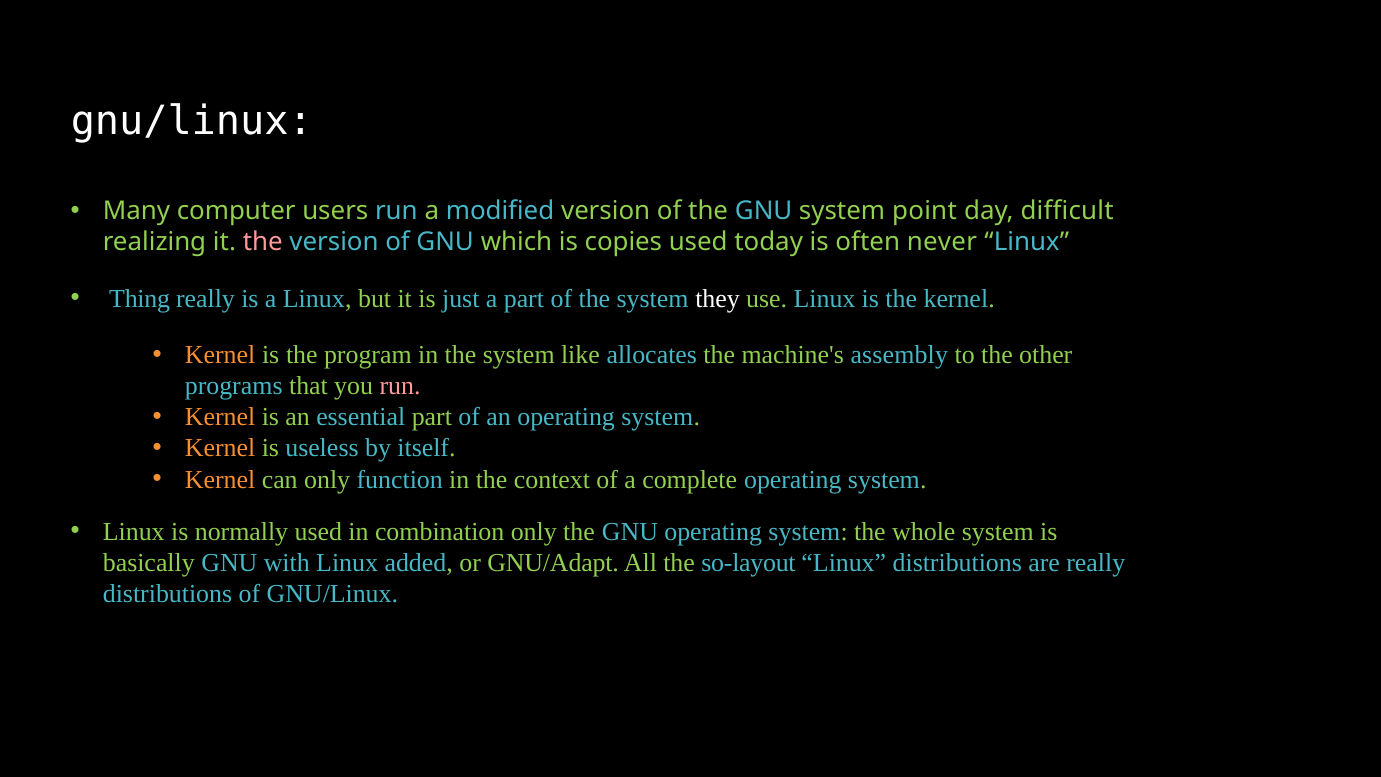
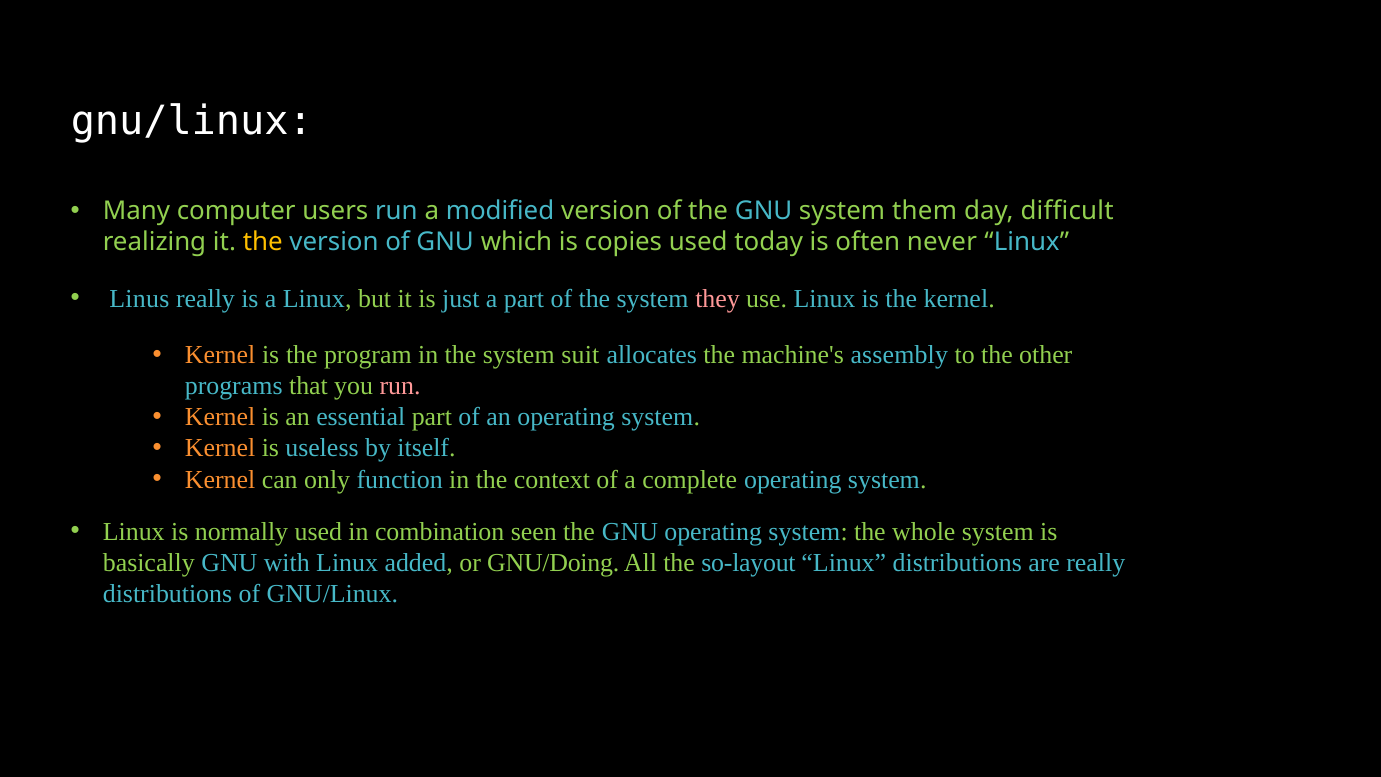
point: point -> them (925, 211)
the colour: pink -> yellow (263, 242)
Thing: Thing -> Linus (139, 299)
they colour: white -> pink (718, 299)
like: like -> suit (580, 355)
combination only: only -> seen (534, 532)
GNU/Adapt: GNU/Adapt -> GNU/Doing (553, 563)
